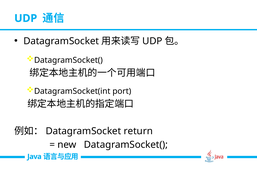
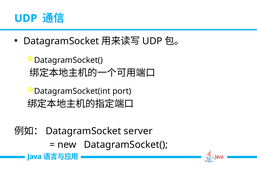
return: return -> server (138, 131)
